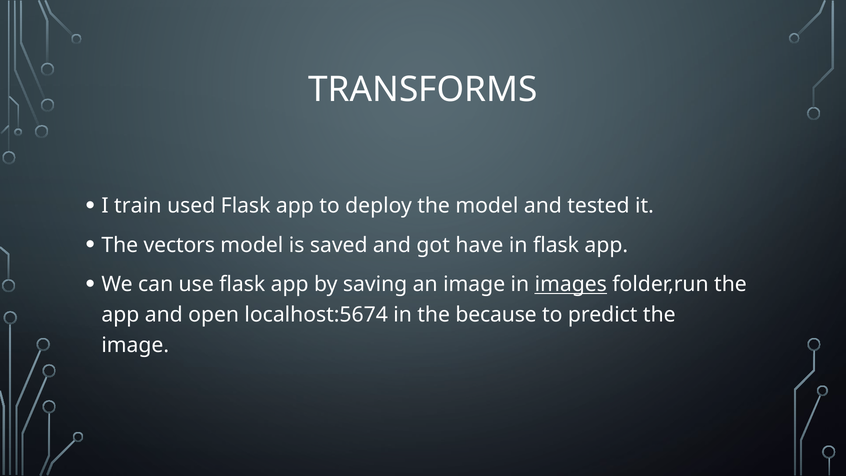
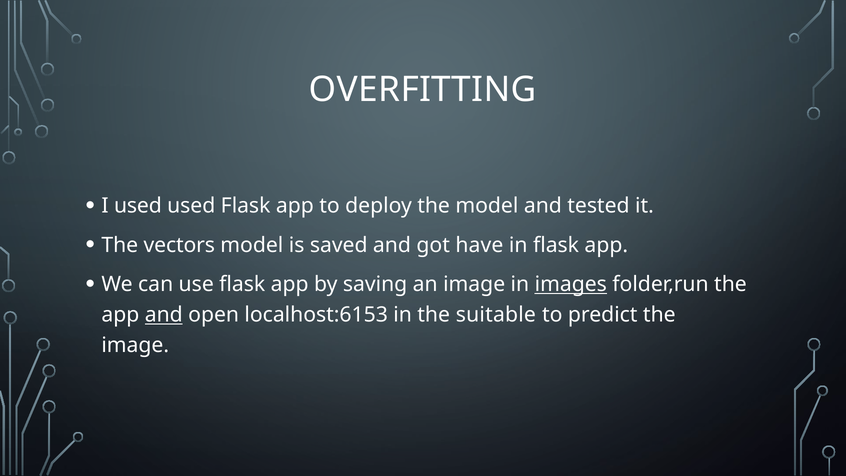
TRANSFORMS: TRANSFORMS -> OVERFITTING (423, 90)
I train: train -> used (138, 206)
and underline: none -> present (164, 315)
localhost:5674: localhost:5674 -> localhost:6153 (316, 315)
because: because -> suitable (496, 315)
